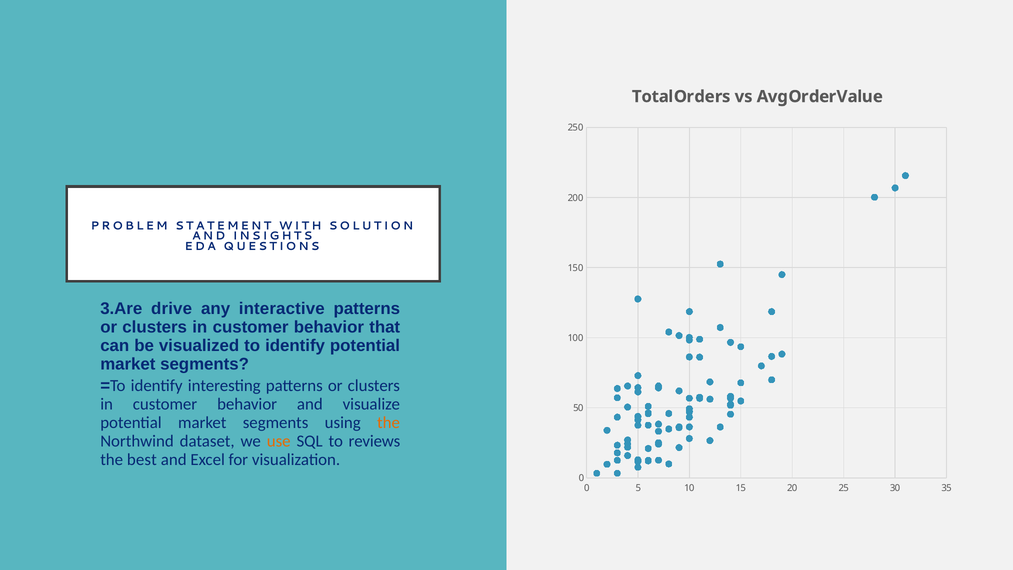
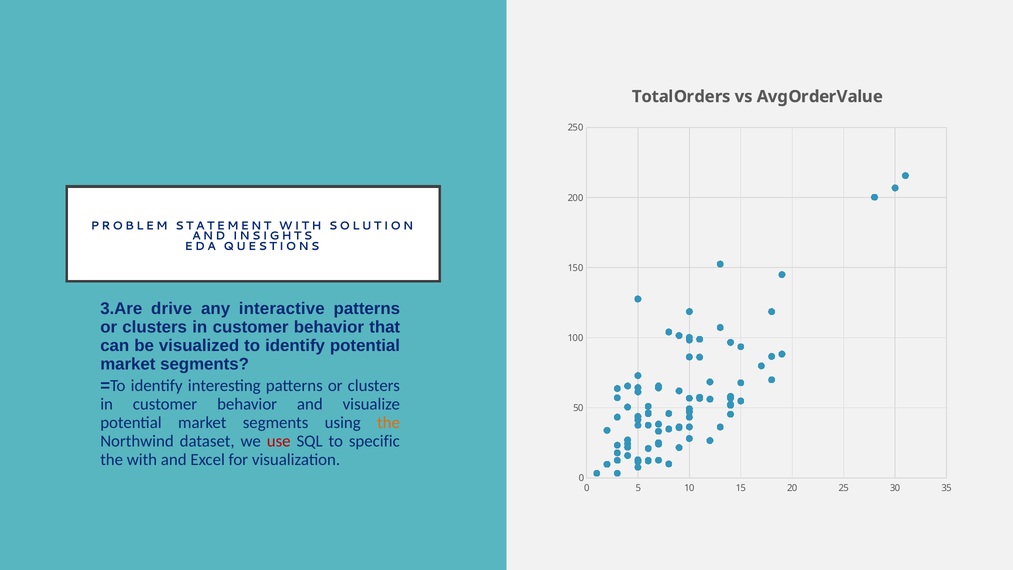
use colour: orange -> red (279, 441)
reviews: reviews -> specific (374, 441)
the best: best -> with (142, 460)
